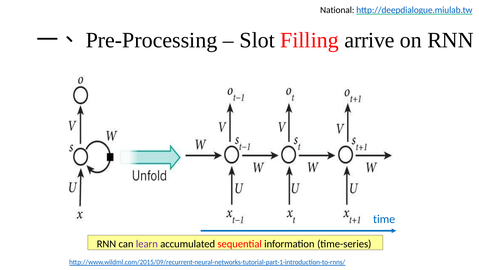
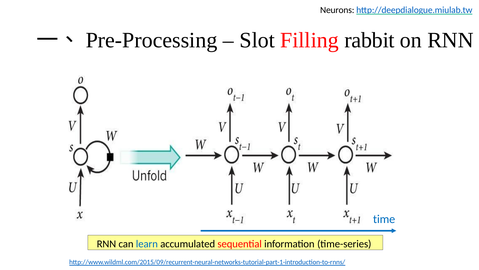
National: National -> Neurons (337, 10)
arrive: arrive -> rabbit (370, 40)
learn colour: purple -> blue (147, 244)
